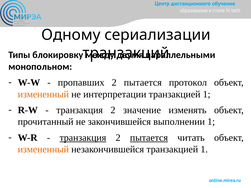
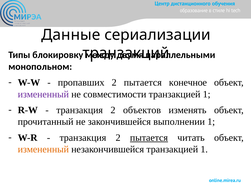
Одному: Одному -> Данные (71, 35)
протокол: протокол -> конечное (188, 83)
измененный colour: orange -> purple (43, 94)
интерпретации: интерпретации -> совместимости (115, 94)
значение: значение -> объектов (142, 110)
транзакция underline: present -> none (83, 138)
